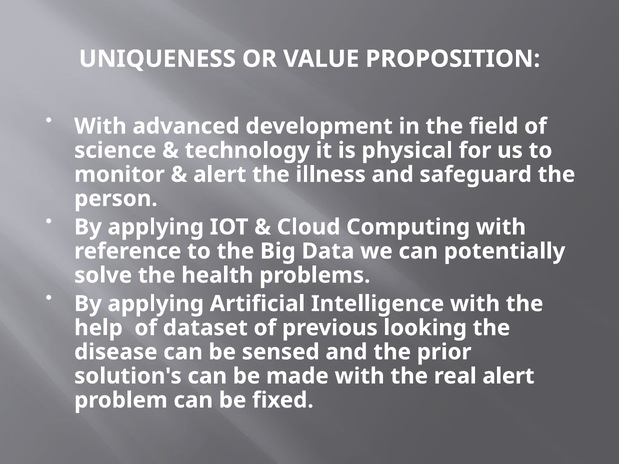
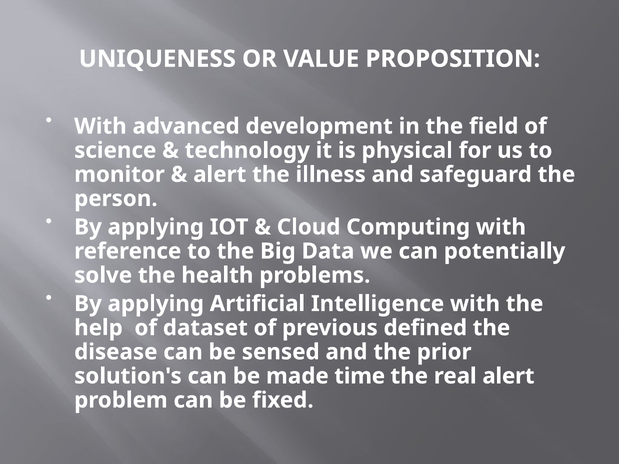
looking: looking -> defined (425, 328)
made with: with -> time (360, 376)
